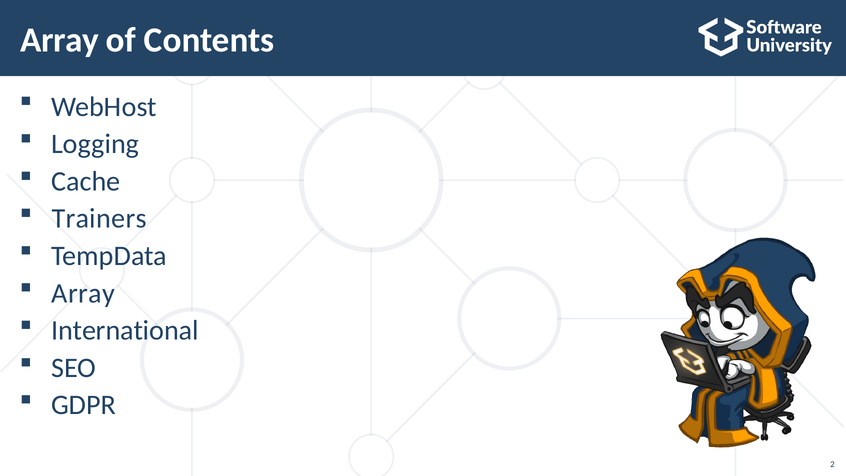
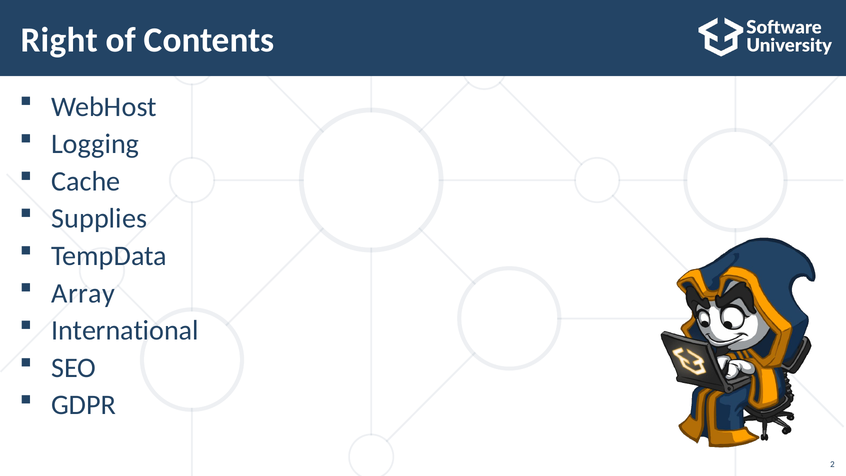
Array: Array -> Right (59, 40)
Trainers: Trainers -> Supplies (99, 219)
